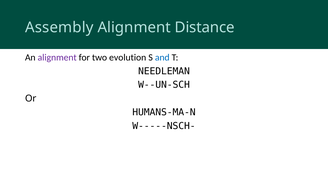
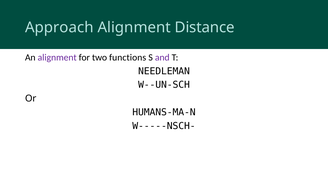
Assembly: Assembly -> Approach (59, 28)
evolution: evolution -> functions (128, 58)
and colour: blue -> purple (162, 58)
